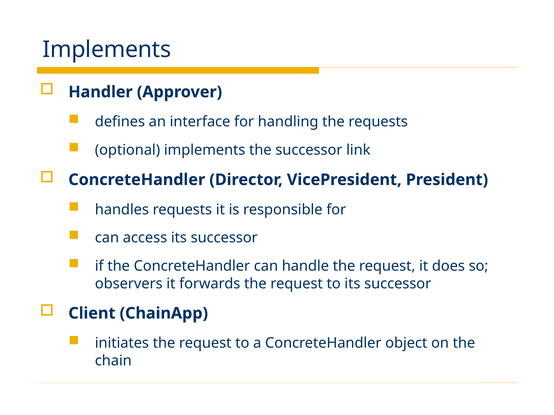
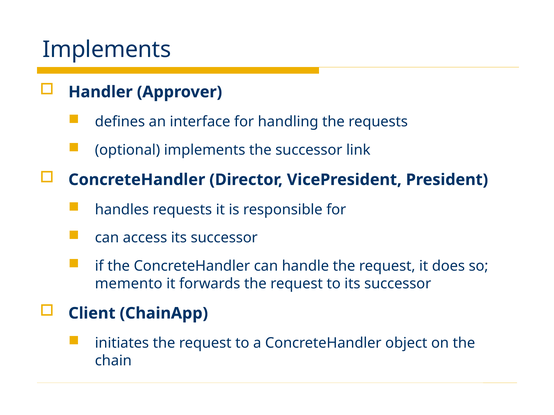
observers: observers -> memento (129, 284)
